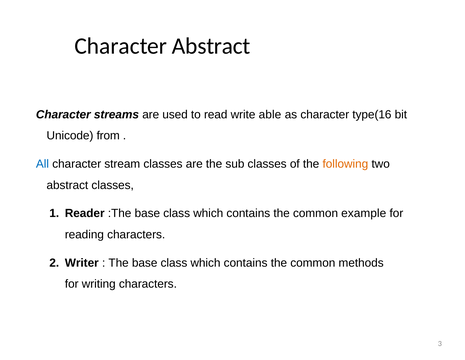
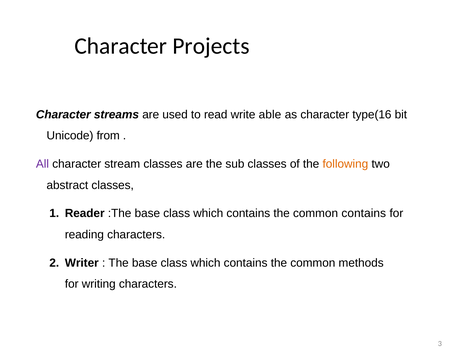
Character Abstract: Abstract -> Projects (211, 46)
All colour: blue -> purple (43, 164)
common example: example -> contains (364, 213)
